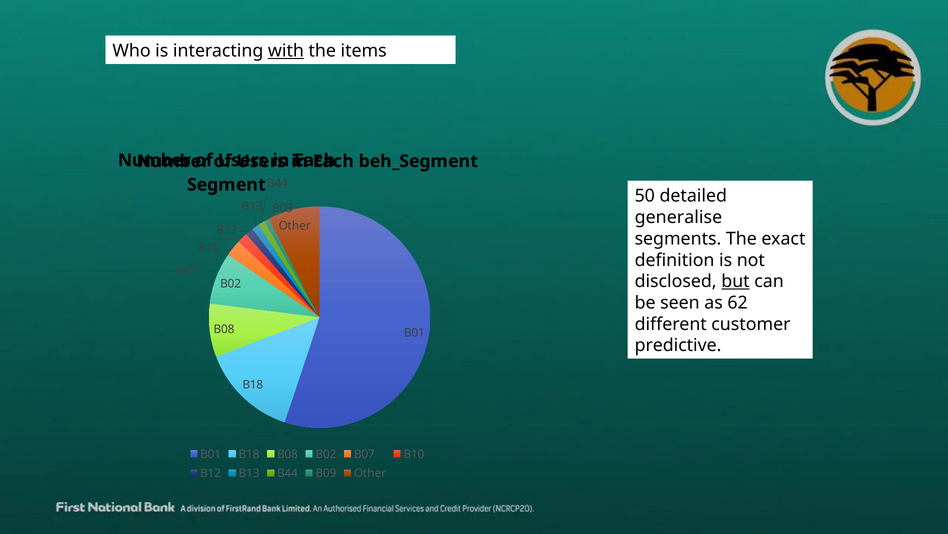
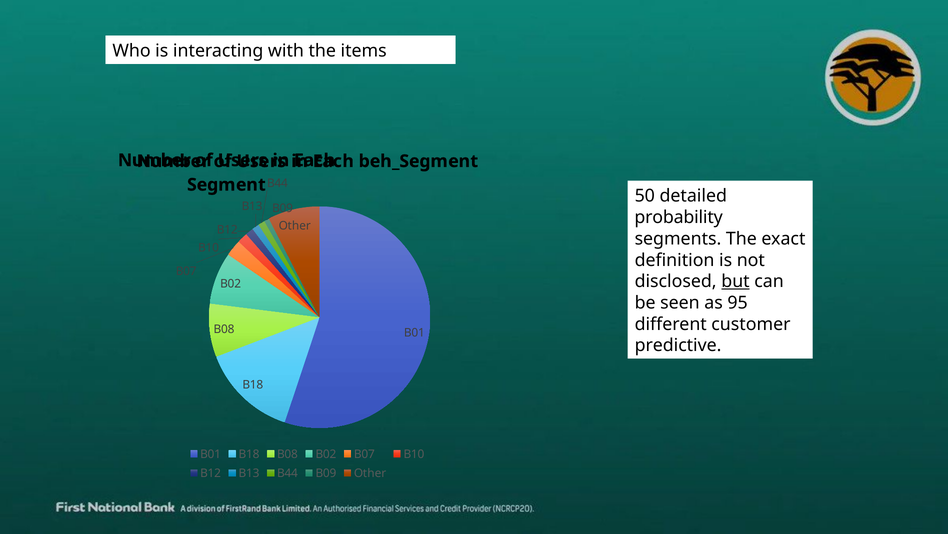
with underline: present -> none (286, 51)
generalise: generalise -> probability (679, 217)
62: 62 -> 95 (738, 302)
